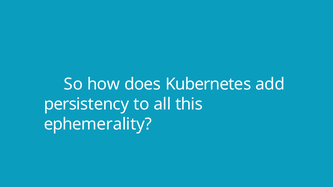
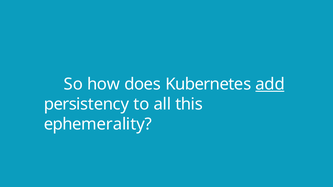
add underline: none -> present (270, 84)
